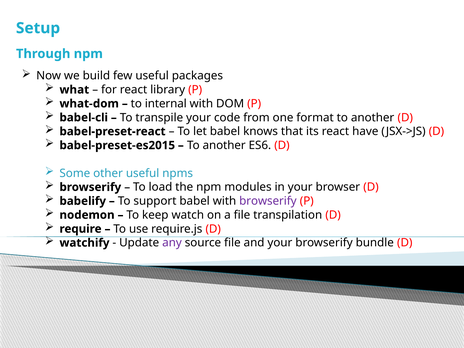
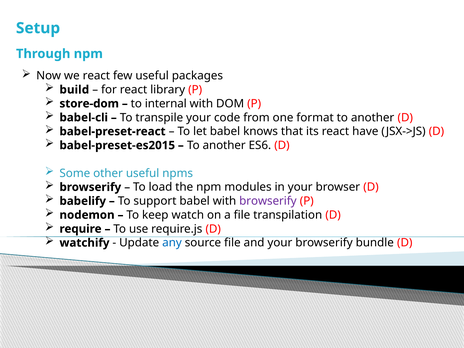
we build: build -> react (96, 76)
what: what -> build (74, 90)
what-dom: what-dom -> store-dom (89, 104)
any colour: purple -> blue (172, 243)
